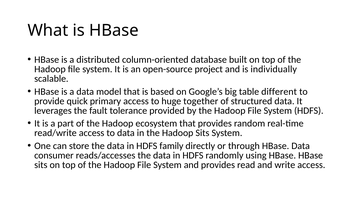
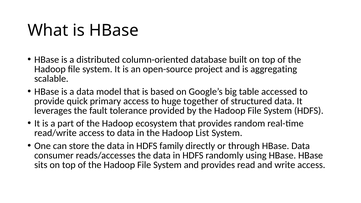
individually: individually -> aggregating (274, 69)
different: different -> accessed (279, 92)
Hadoop Sits: Sits -> List (202, 133)
